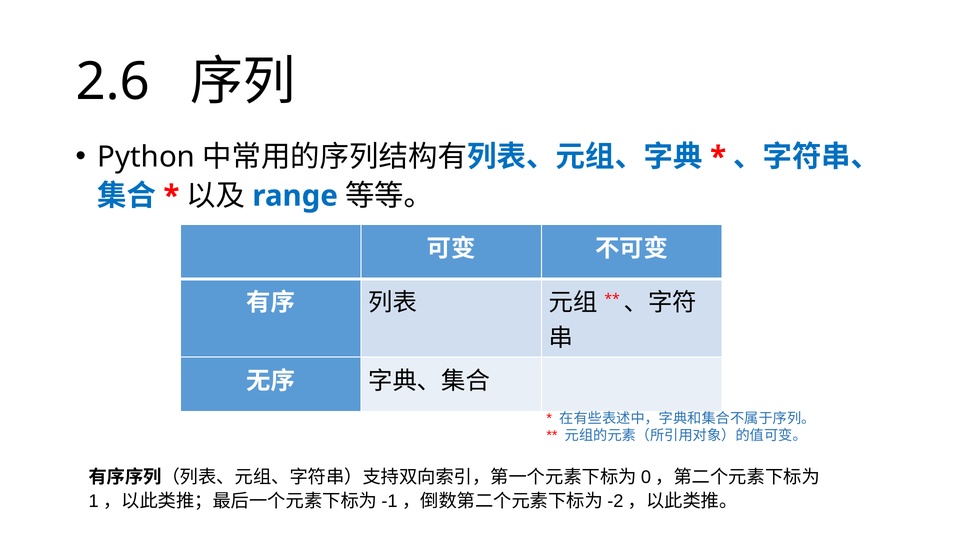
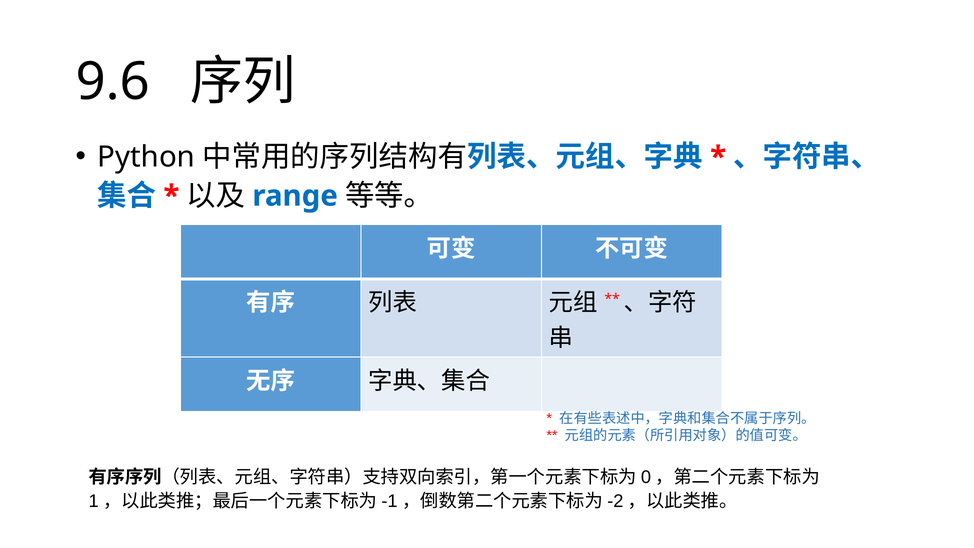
2.6: 2.6 -> 9.6 (113, 82)
